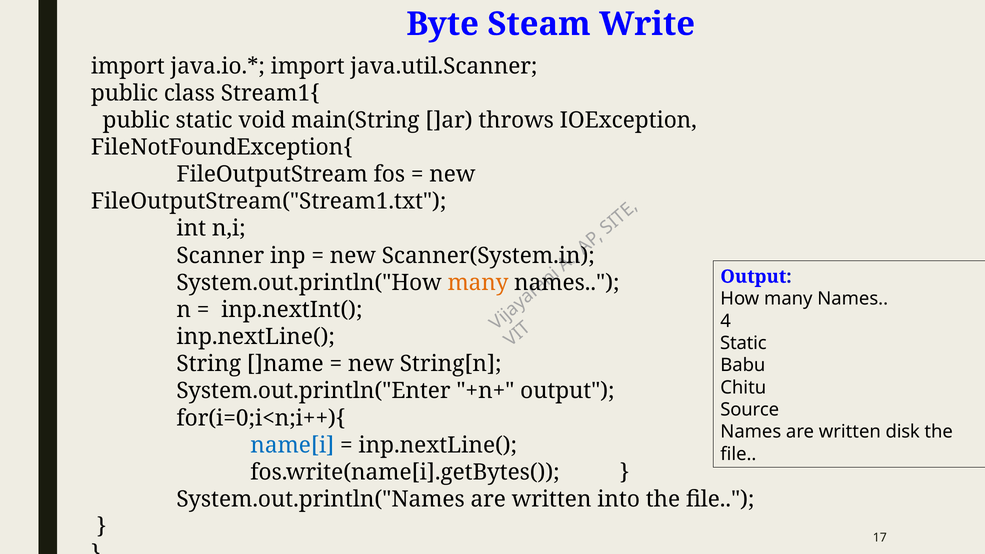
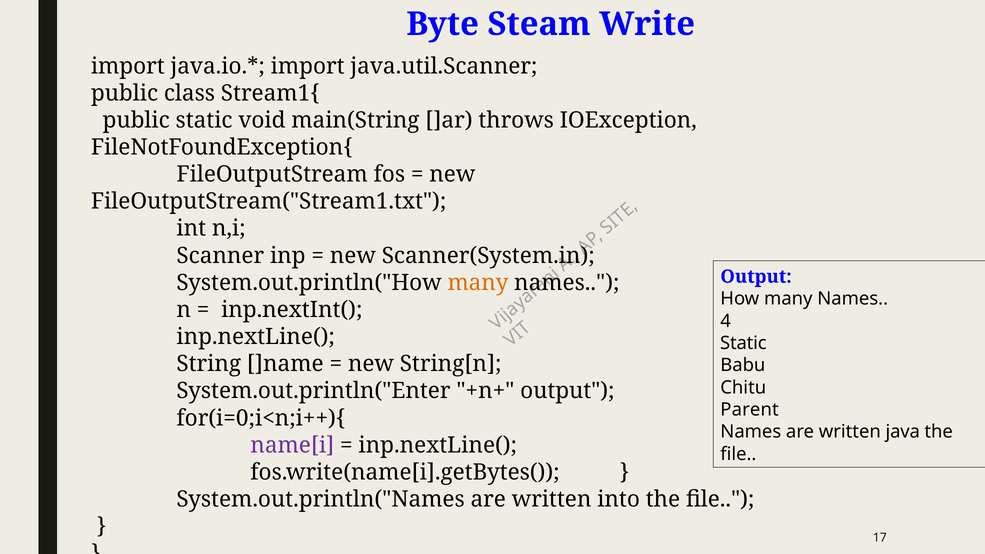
Source: Source -> Parent (750, 410)
disk: disk -> java (903, 432)
name[i colour: blue -> purple (292, 445)
